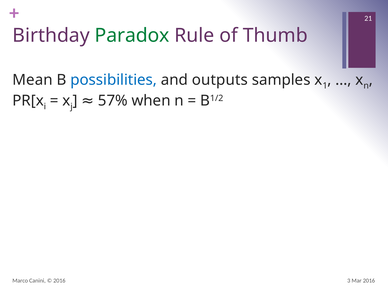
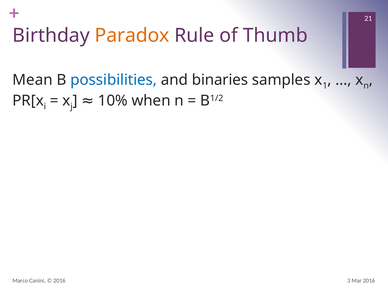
Paradox colour: green -> orange (132, 35)
outputs: outputs -> binaries (220, 80)
57%: 57% -> 10% (113, 101)
